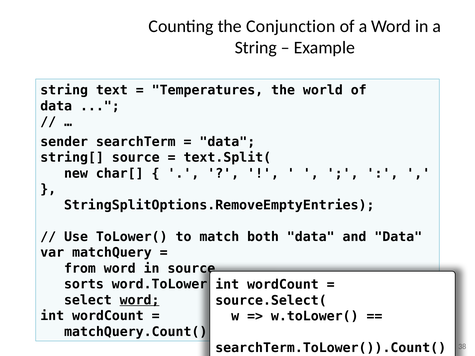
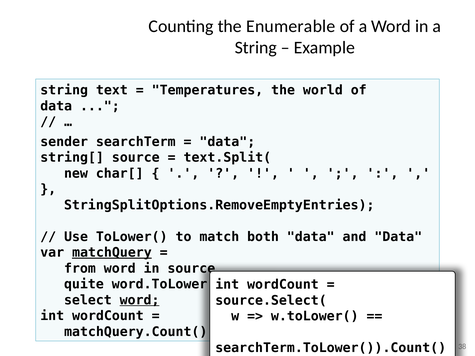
Conjunction: Conjunction -> Enumerable (291, 26)
matchQuery underline: none -> present (112, 253)
sorts: sorts -> quite (84, 284)
